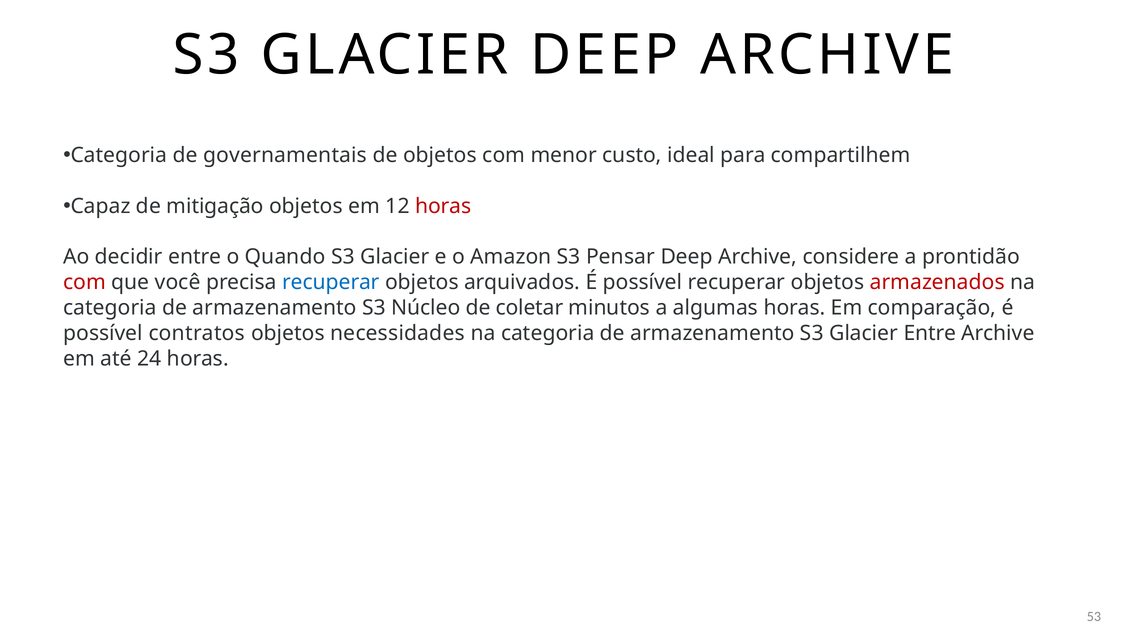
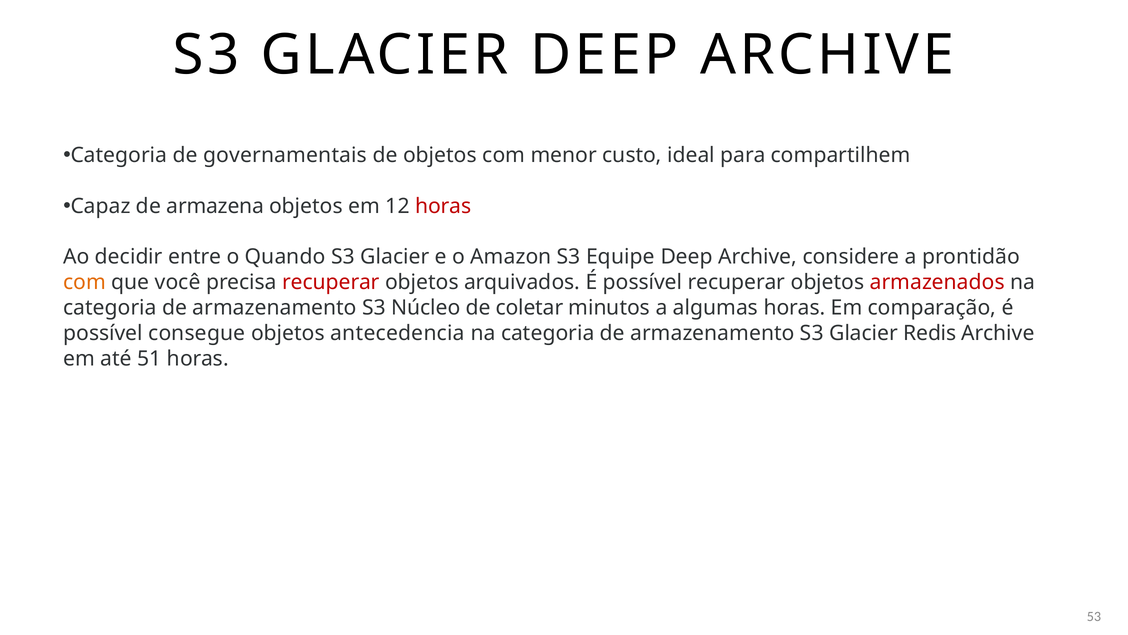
mitigação: mitigação -> armazena (215, 206)
Pensar: Pensar -> Equipe (620, 257)
com colour: red -> orange (85, 282)
recuperar colour: blue -> red (331, 282)
contratos: contratos -> consegue (197, 333)
necessidades: necessidades -> antecedencia (398, 333)
Glacier Entre: Entre -> Redis (930, 333)
24: 24 -> 51 (149, 358)
